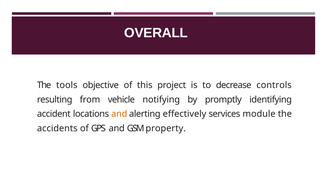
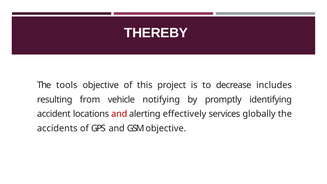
OVERALL: OVERALL -> THEREBY (156, 33)
controls: controls -> includes (274, 85)
and colour: orange -> red (119, 114)
module: module -> globally (259, 114)
GSM property: property -> objective (166, 128)
